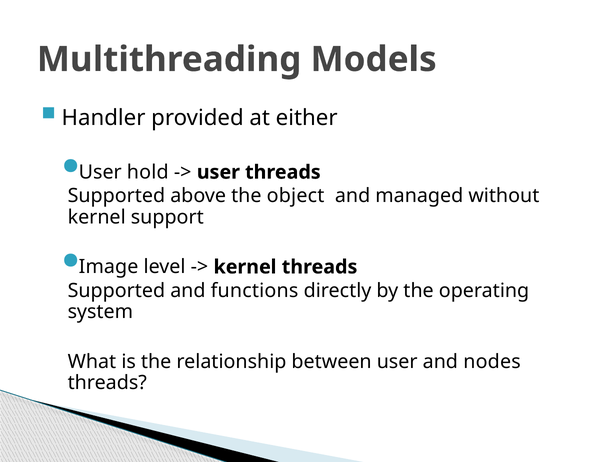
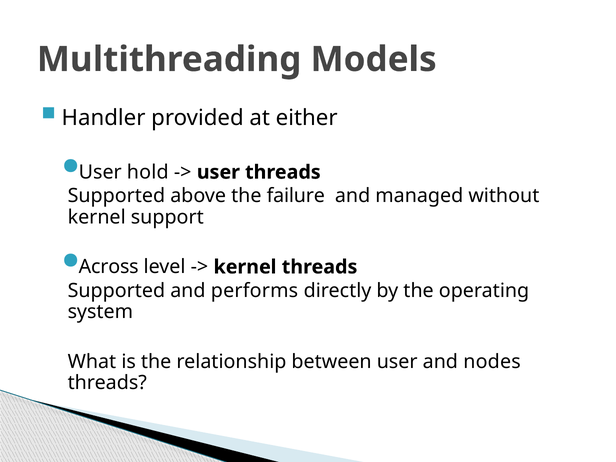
object: object -> failure (296, 196)
Image: Image -> Across (109, 267)
functions: functions -> performs (254, 291)
